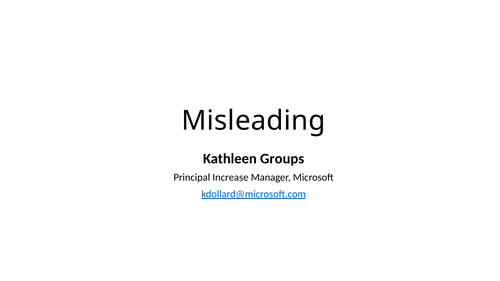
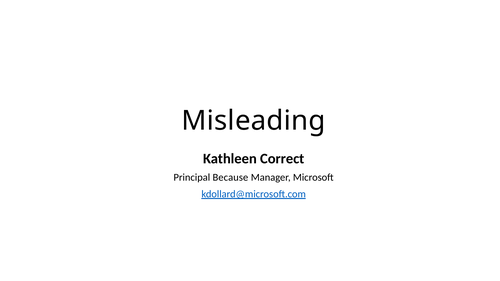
Groups: Groups -> Correct (282, 159)
Increase: Increase -> Because (230, 177)
